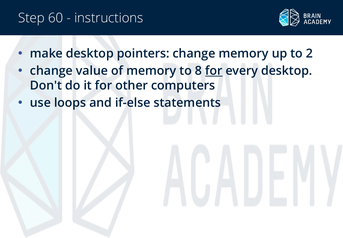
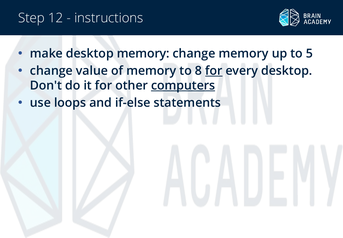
60: 60 -> 12 (56, 18)
desktop pointers: pointers -> memory (143, 54)
2: 2 -> 5 (309, 54)
computers underline: none -> present (183, 85)
